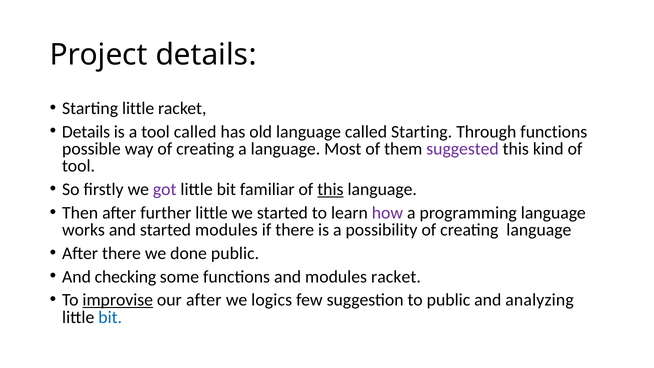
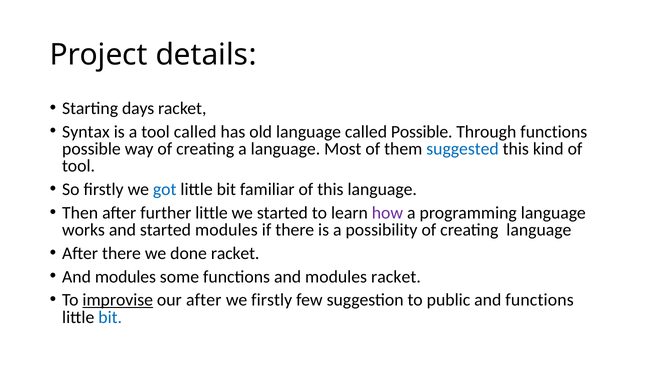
Starting little: little -> days (138, 108)
Details: Details -> Syntax (86, 132)
called Starting: Starting -> Possible (422, 132)
suggested colour: purple -> blue (463, 149)
got colour: purple -> blue (165, 189)
this underline: present -> none (330, 189)
done public: public -> racket (235, 253)
checking: checking -> modules (125, 277)
we logics: logics -> firstly (272, 300)
and analyzing: analyzing -> functions (540, 300)
